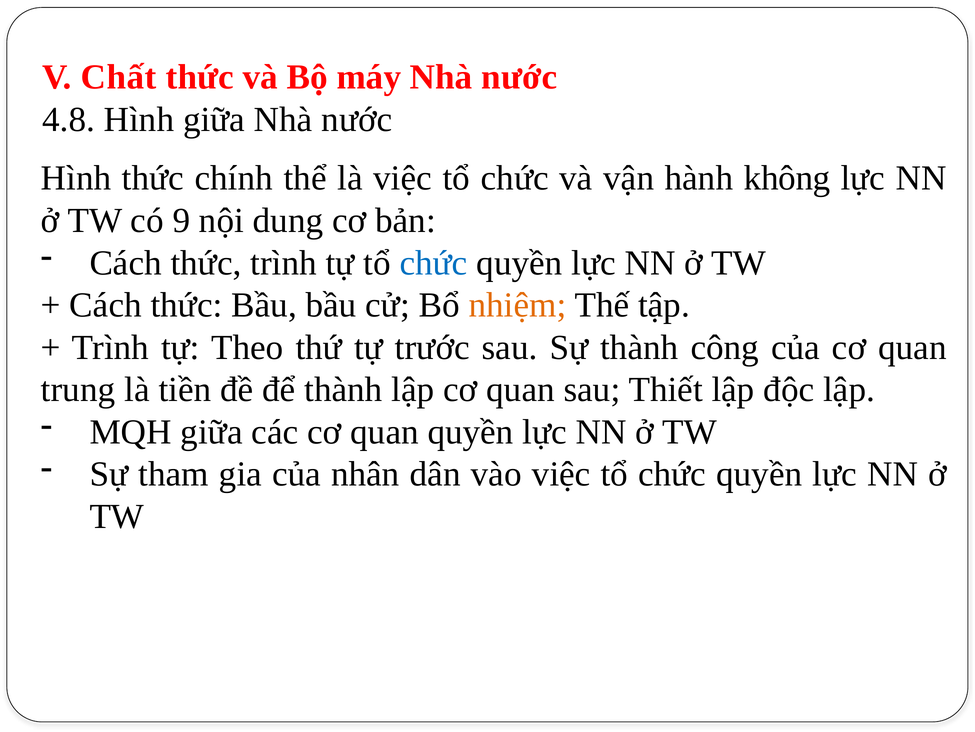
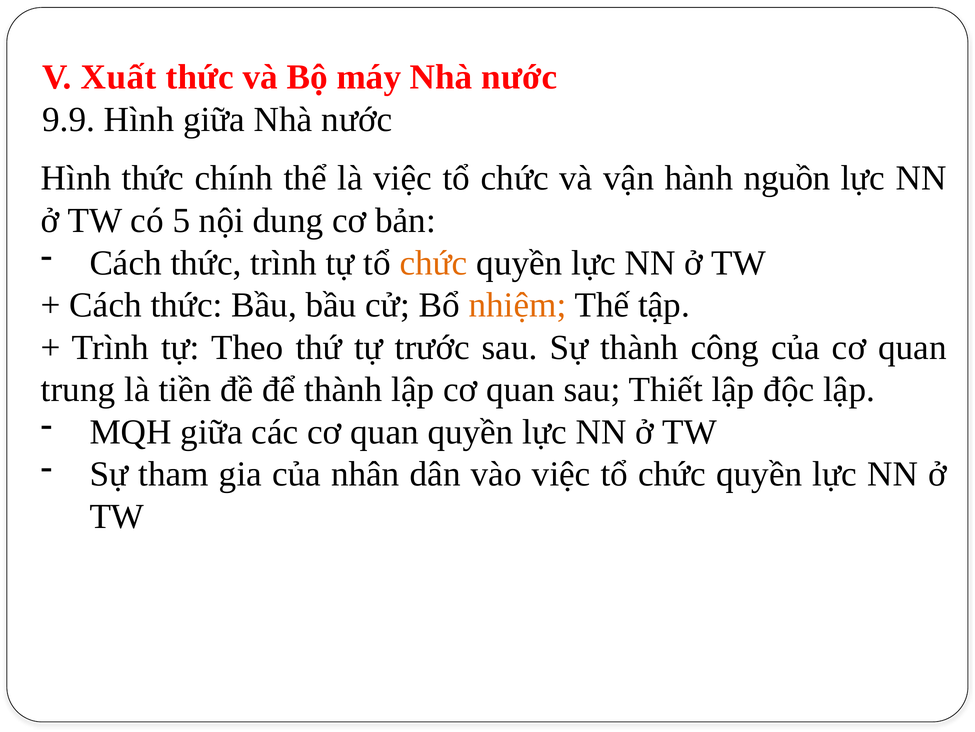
Chất: Chất -> Xuất (119, 77)
4.8: 4.8 -> 9.9 (69, 119)
không: không -> nguồn (787, 178)
9: 9 -> 5 (181, 220)
chức colour: blue -> orange (434, 263)
